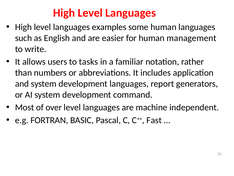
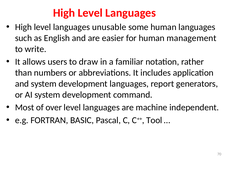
examples: examples -> unusable (109, 27)
tasks: tasks -> draw (89, 62)
Fast: Fast -> Tool (154, 120)
